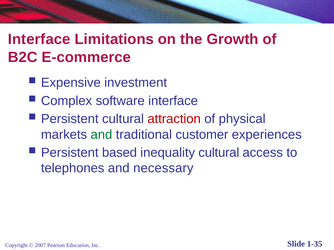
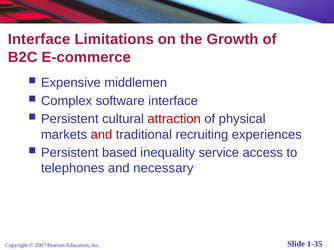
investment: investment -> middlemen (136, 83)
and colour: green -> red (101, 135)
customer: customer -> recruiting (202, 135)
inequality cultural: cultural -> service (219, 153)
